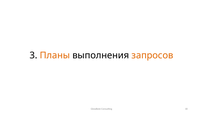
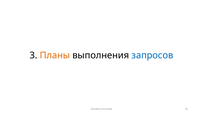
запросов colour: orange -> blue (152, 55)
